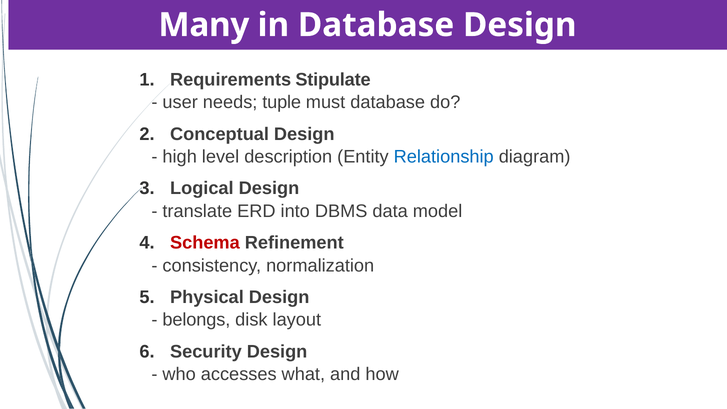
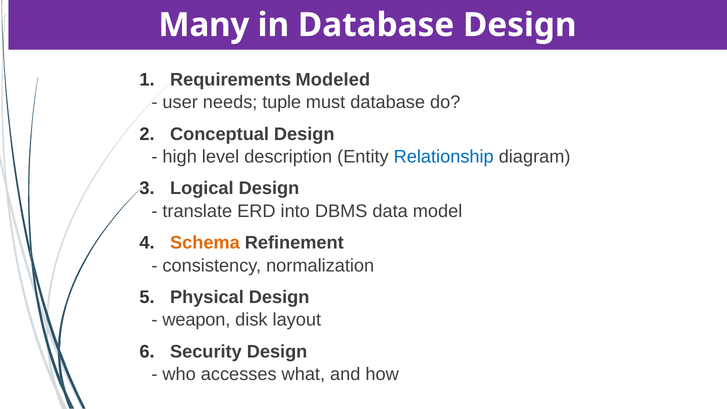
Stipulate: Stipulate -> Modeled (333, 80)
Schema colour: red -> orange (205, 243)
belongs: belongs -> weapon (196, 320)
